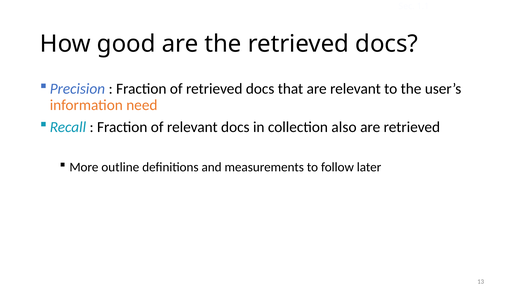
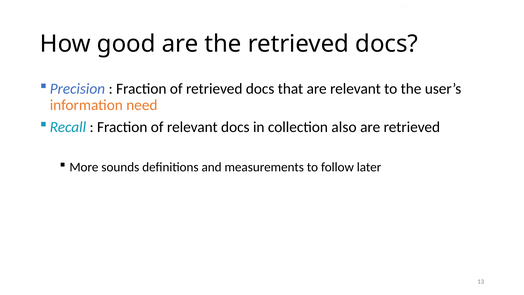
outline: outline -> sounds (120, 167)
